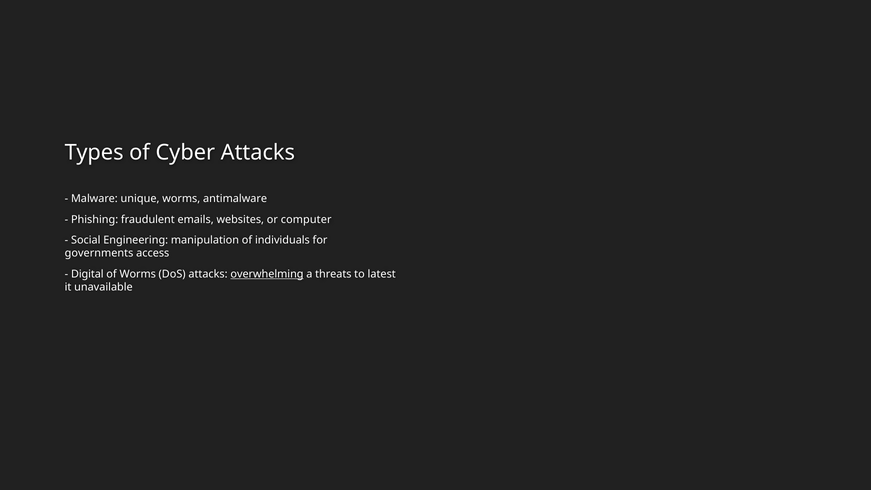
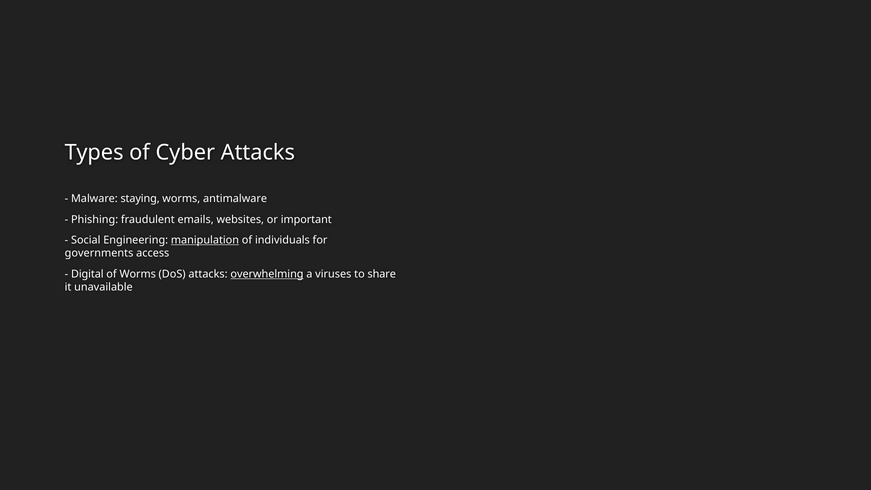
unique: unique -> staying (140, 199)
computer: computer -> important (306, 219)
manipulation underline: none -> present (205, 240)
threats: threats -> viruses (333, 274)
latest: latest -> share (382, 274)
